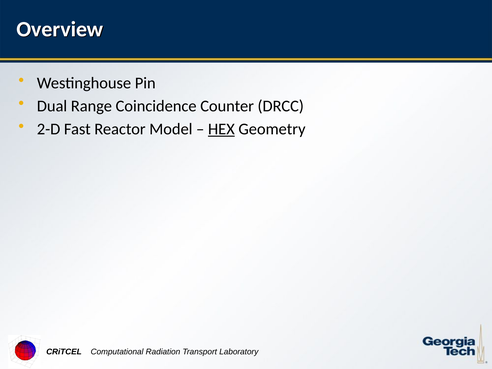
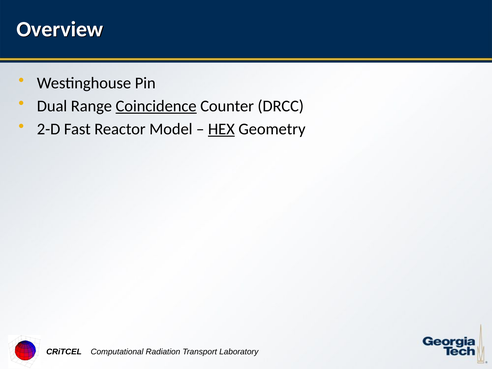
Coincidence underline: none -> present (156, 106)
